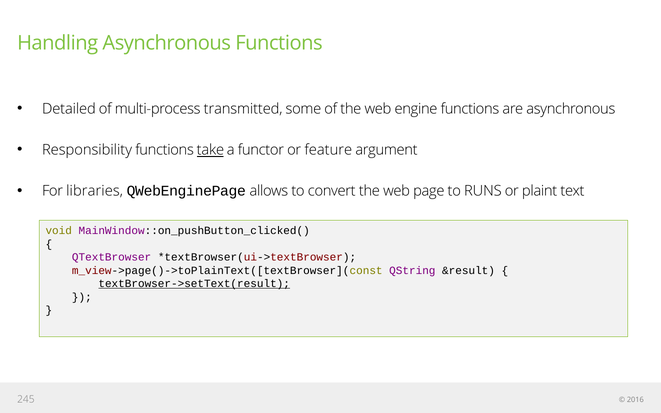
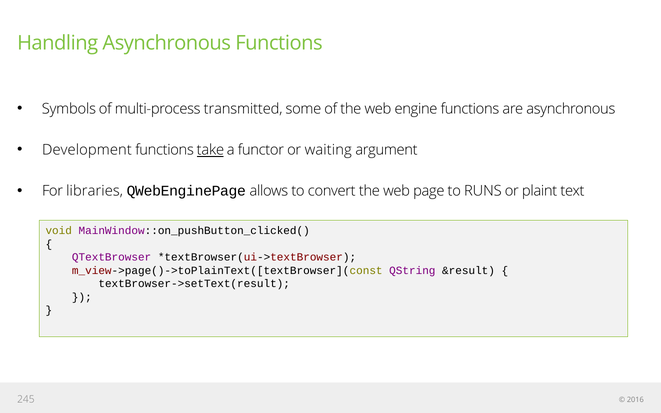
Detailed: Detailed -> Symbols (69, 109)
Responsibility: Responsibility -> Development (87, 150)
feature: feature -> waiting (328, 150)
textBrowser->setText(result underline: present -> none (194, 284)
